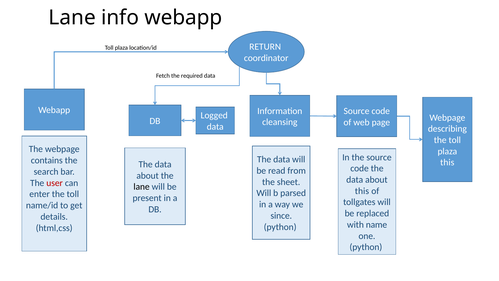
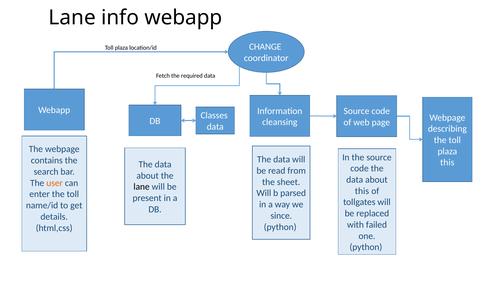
RETURN: RETURN -> CHANGE (265, 47)
Logged: Logged -> Classes (214, 115)
user colour: red -> orange (55, 183)
name: name -> failed (376, 224)
